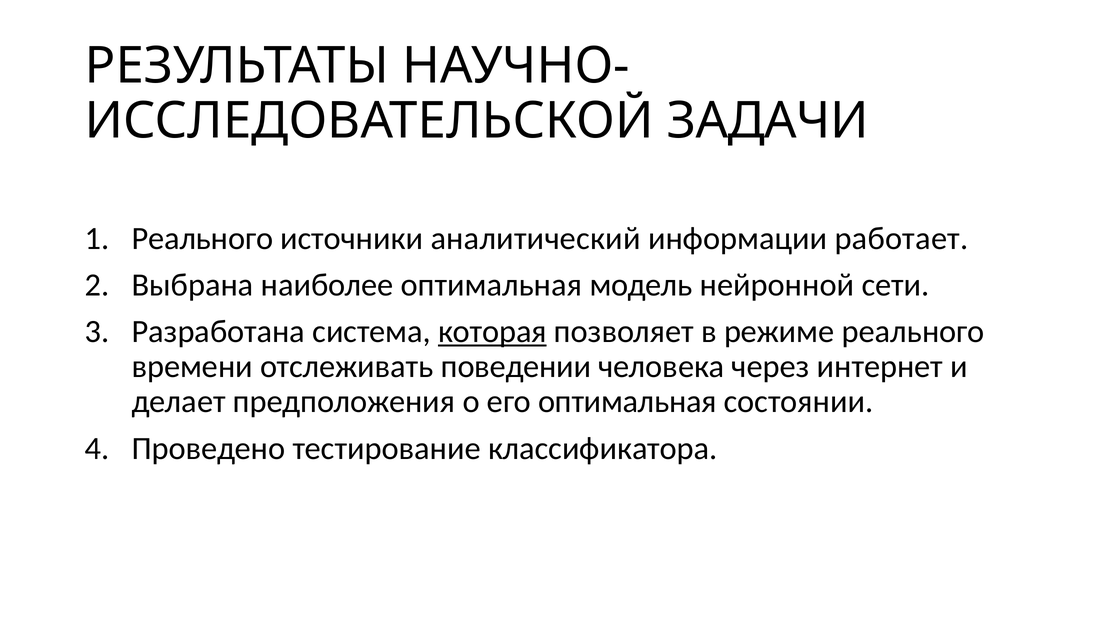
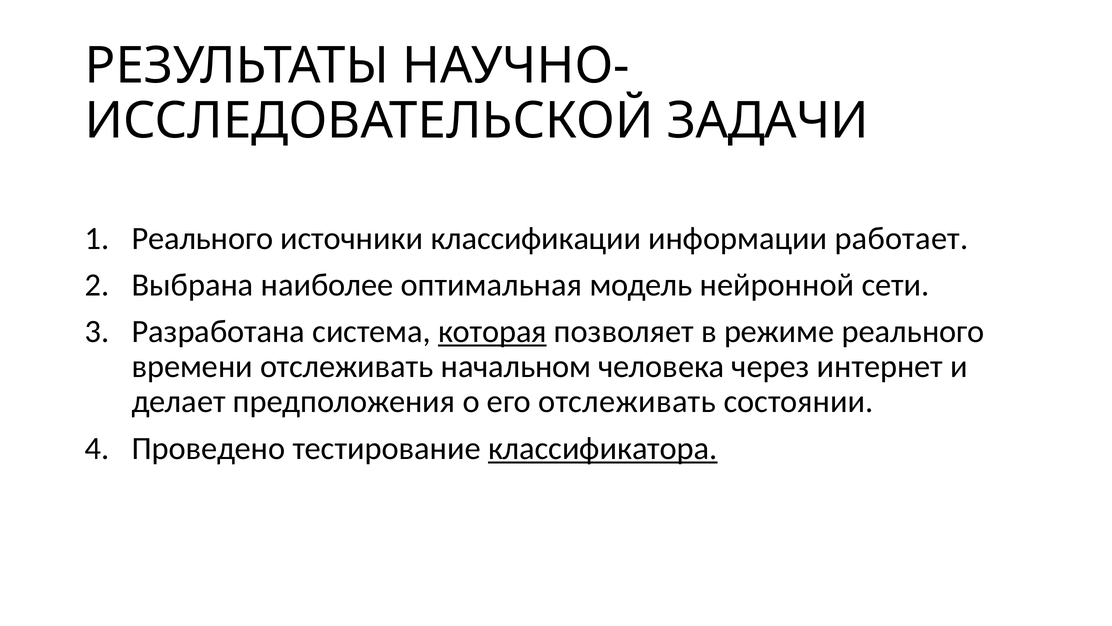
аналитический: аналитический -> классификации (536, 238)
поведении: поведении -> начальном (516, 366)
его оптимальная: оптимальная -> отслеживать (627, 401)
классификатора underline: none -> present (603, 448)
